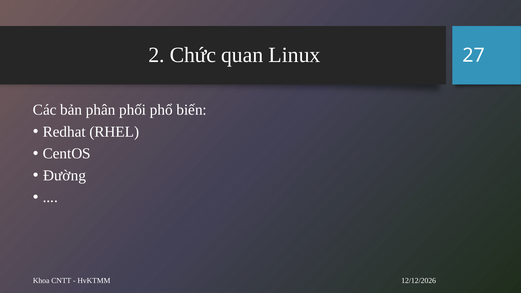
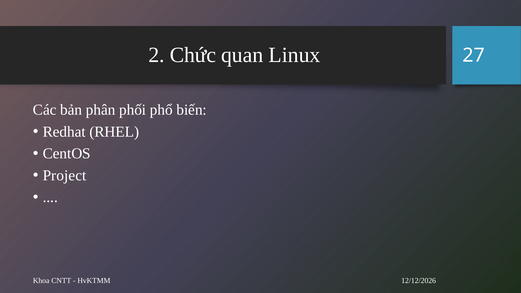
Đường: Đường -> Project (65, 175)
